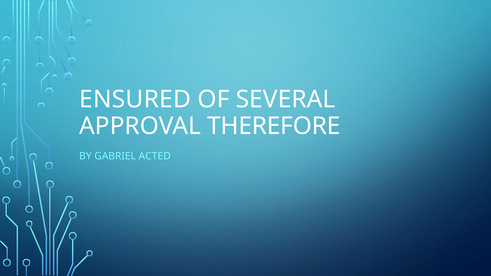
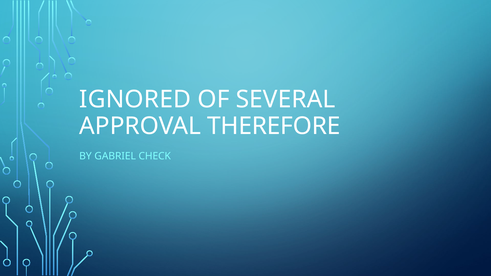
ENSURED: ENSURED -> IGNORED (135, 100)
ACTED: ACTED -> CHECK (155, 156)
